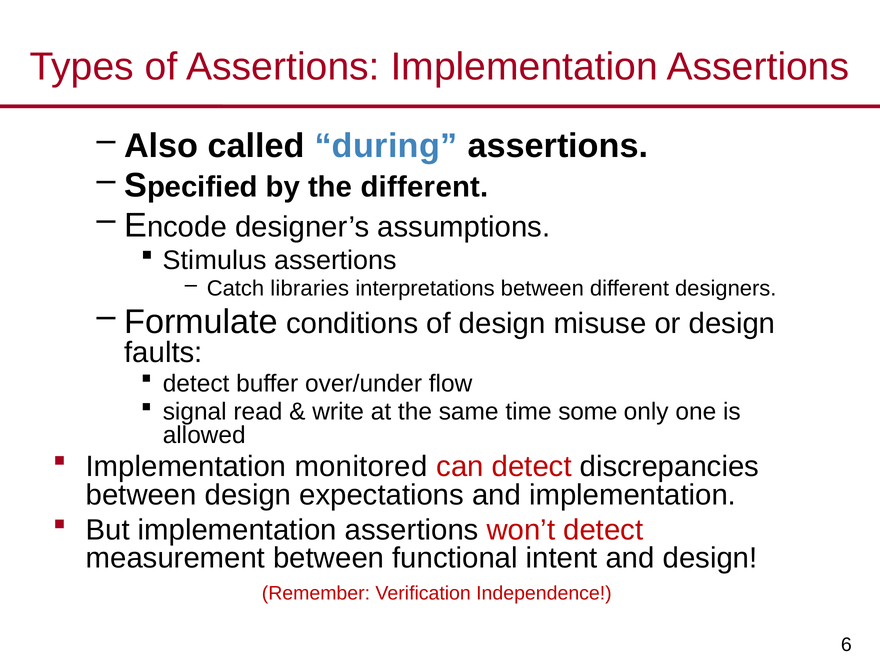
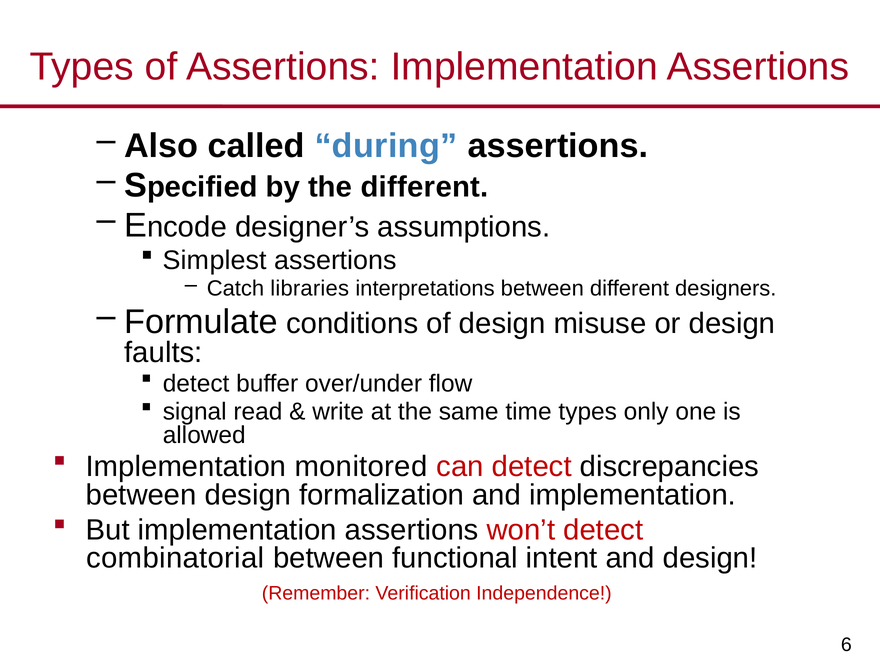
Stimulus: Stimulus -> Simplest (215, 260)
time some: some -> types (588, 412)
expectations: expectations -> formalization (382, 495)
measurement: measurement -> combinatorial (175, 558)
